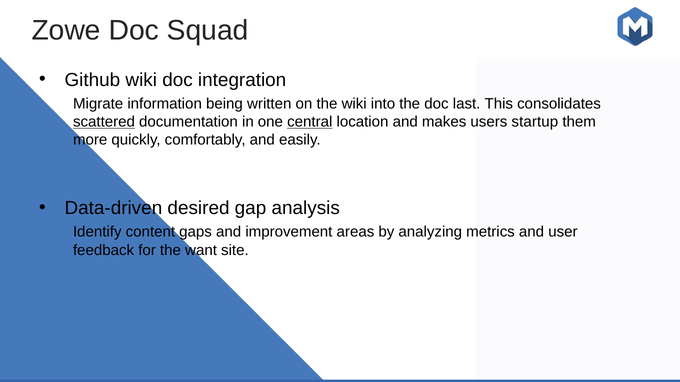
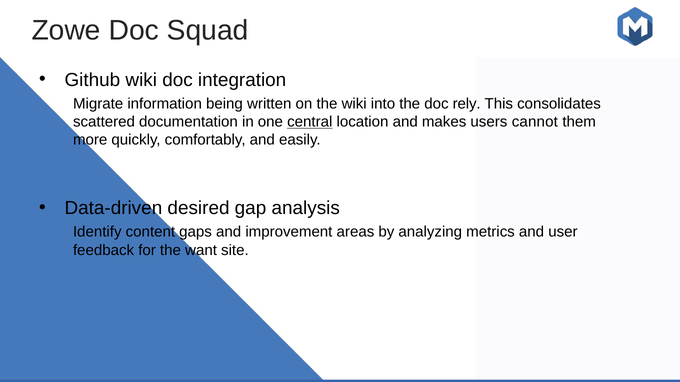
last: last -> rely (467, 104)
scattered underline: present -> none (104, 122)
startup: startup -> cannot (535, 122)
